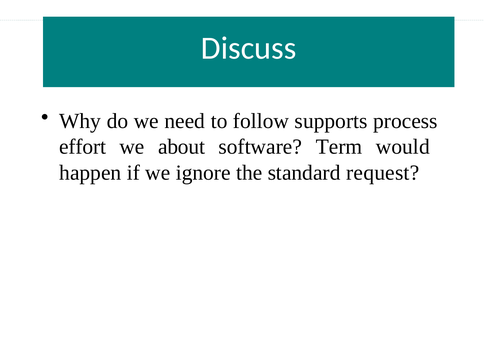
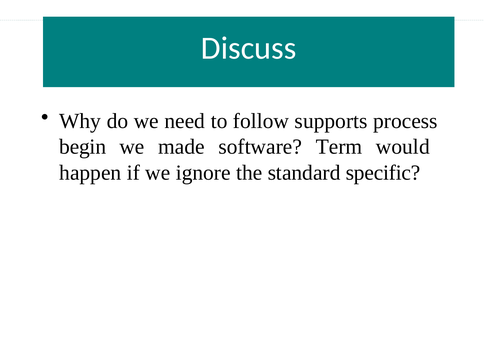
effort: effort -> begin (83, 147)
about: about -> made (181, 147)
request: request -> specific (383, 173)
